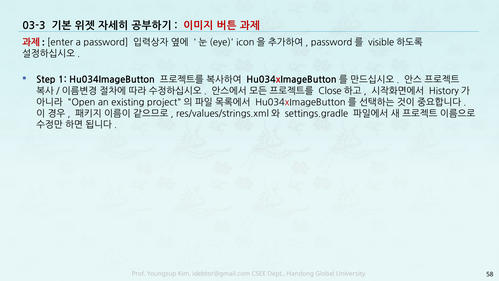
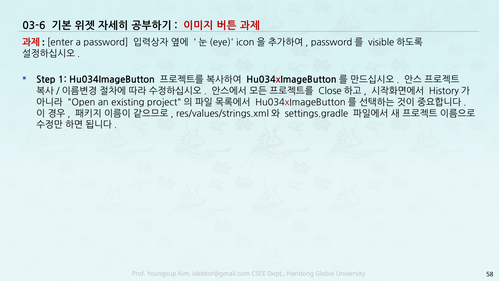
03-3: 03-3 -> 03-6 (34, 26)
